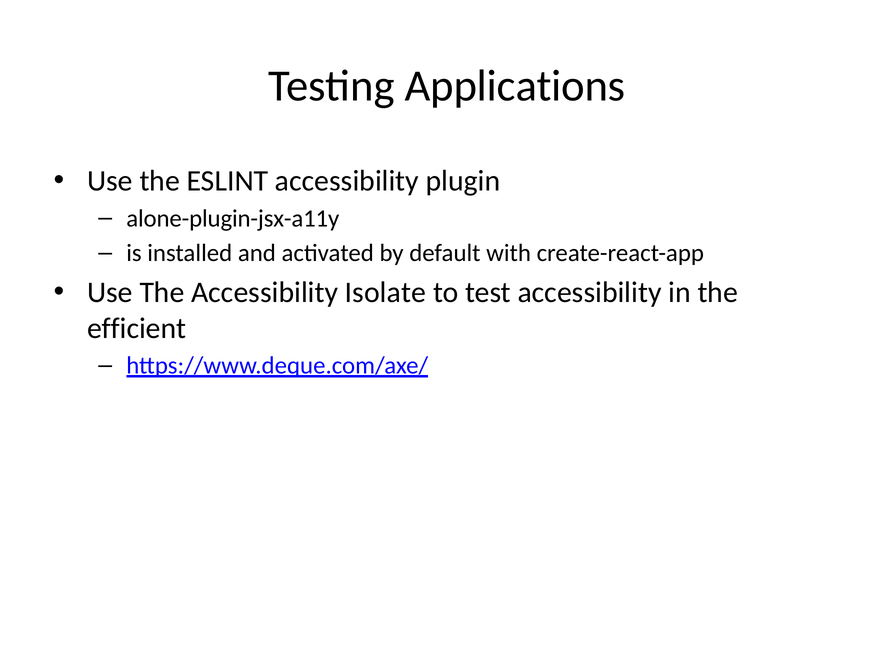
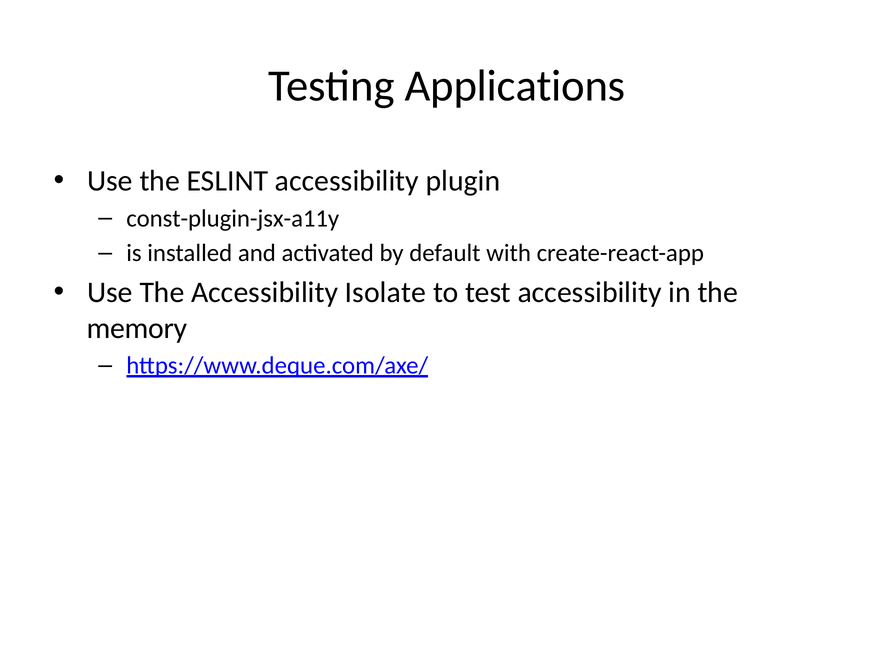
alone-plugin-jsx-a11y: alone-plugin-jsx-a11y -> const-plugin-jsx-a11y (233, 218)
efficient: efficient -> memory (137, 328)
